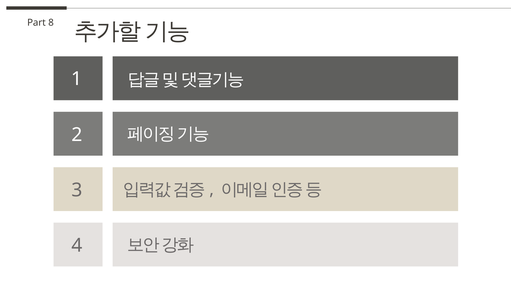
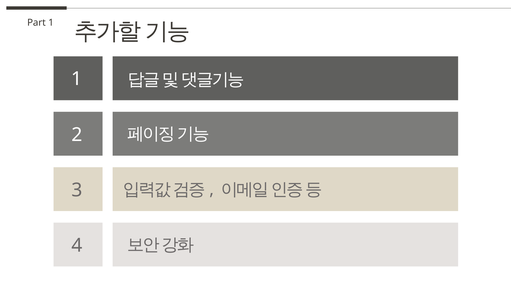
Part 8: 8 -> 1 (51, 23)
